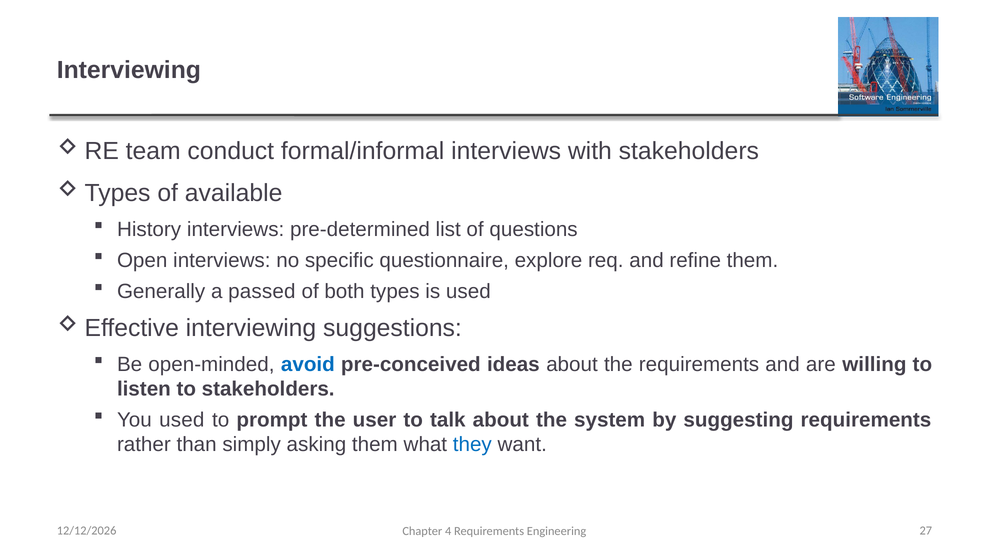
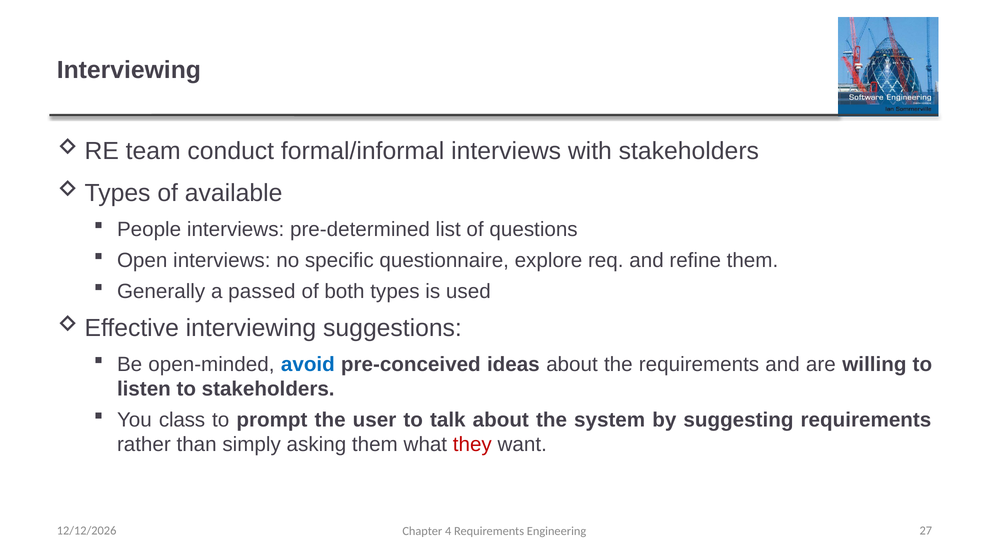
History: History -> People (149, 230)
You used: used -> class (182, 420)
they colour: blue -> red (472, 445)
